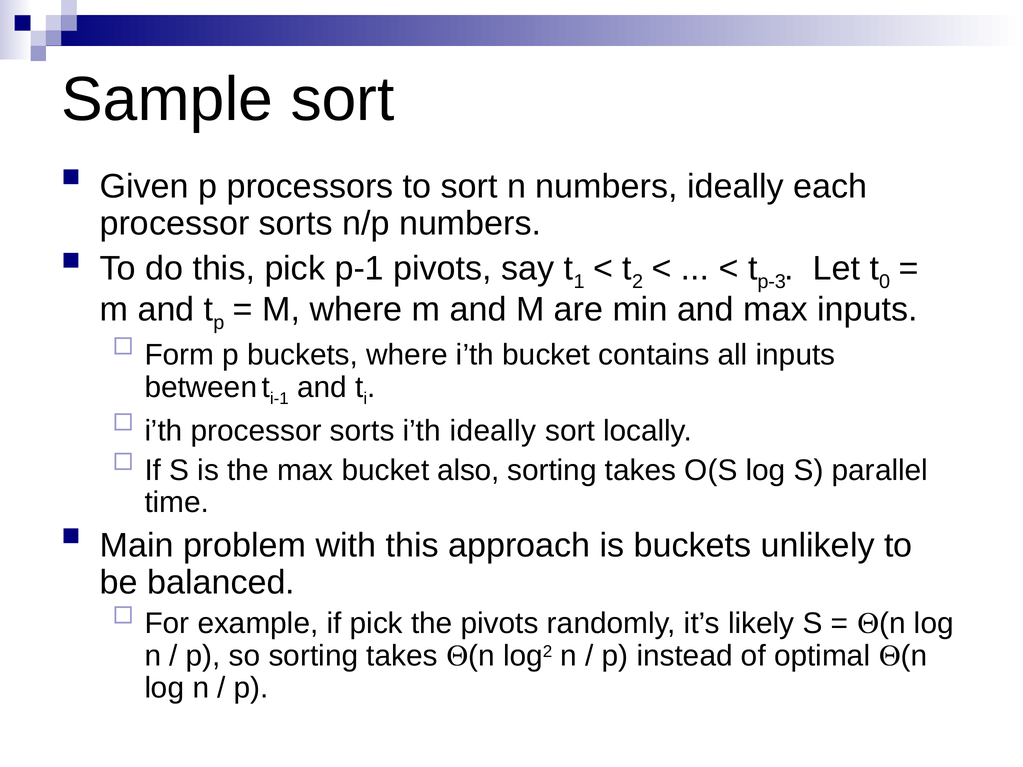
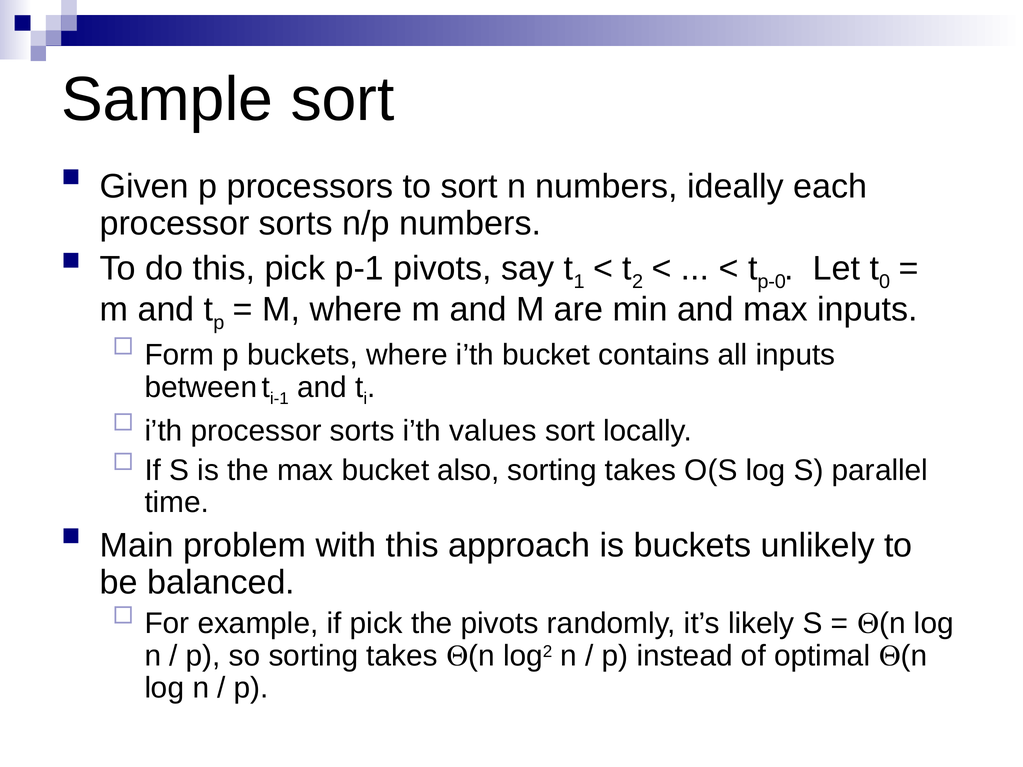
p-3: p-3 -> p-0 (772, 282)
i’th ideally: ideally -> values (493, 431)
